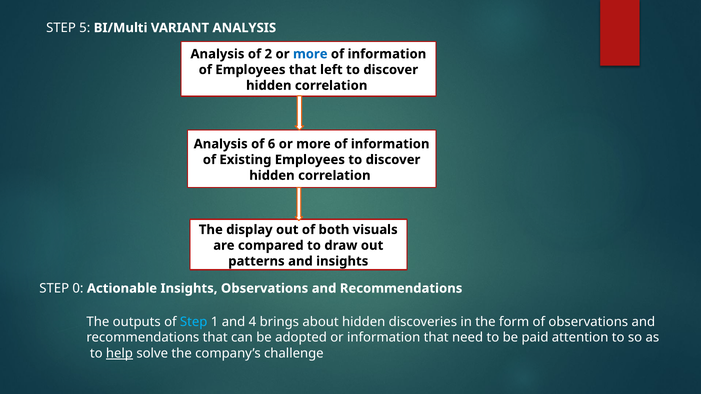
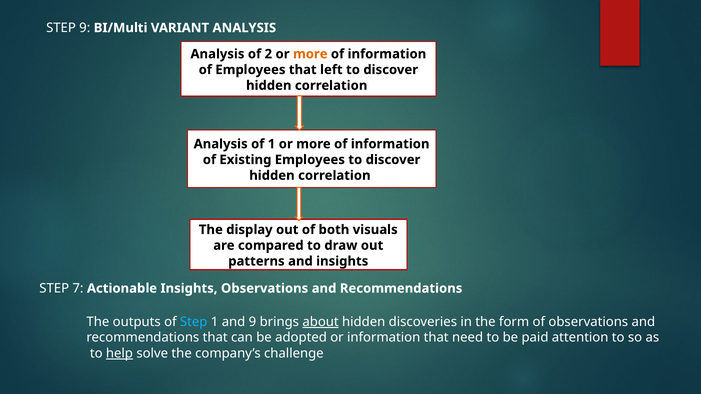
STEP 5: 5 -> 9 (85, 28)
more colour: blue -> orange (310, 54)
of 6: 6 -> 1 (272, 144)
0: 0 -> 7 (78, 289)
and 4: 4 -> 9 (252, 322)
about underline: none -> present (321, 322)
